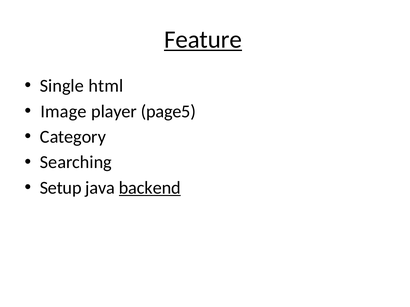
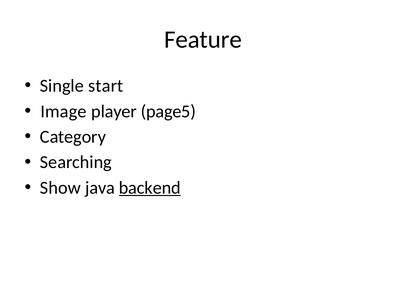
Feature underline: present -> none (203, 40)
html: html -> start (106, 86)
Setup: Setup -> Show (60, 188)
